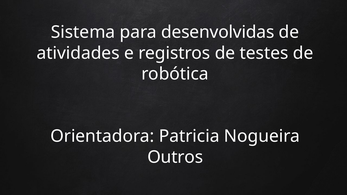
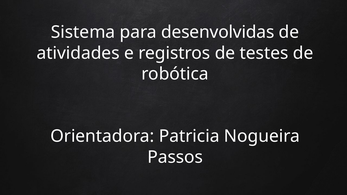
Outros: Outros -> Passos (175, 157)
